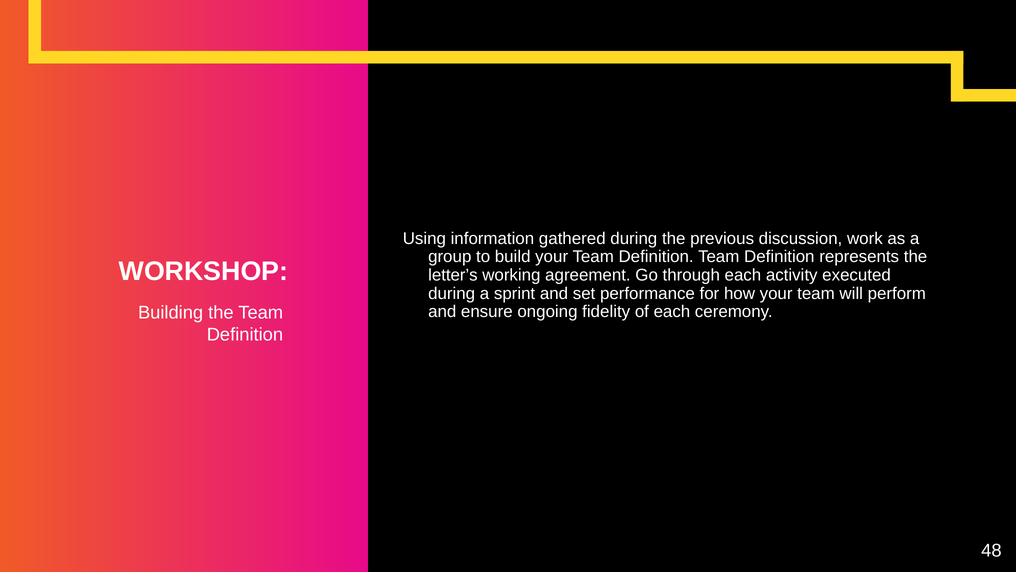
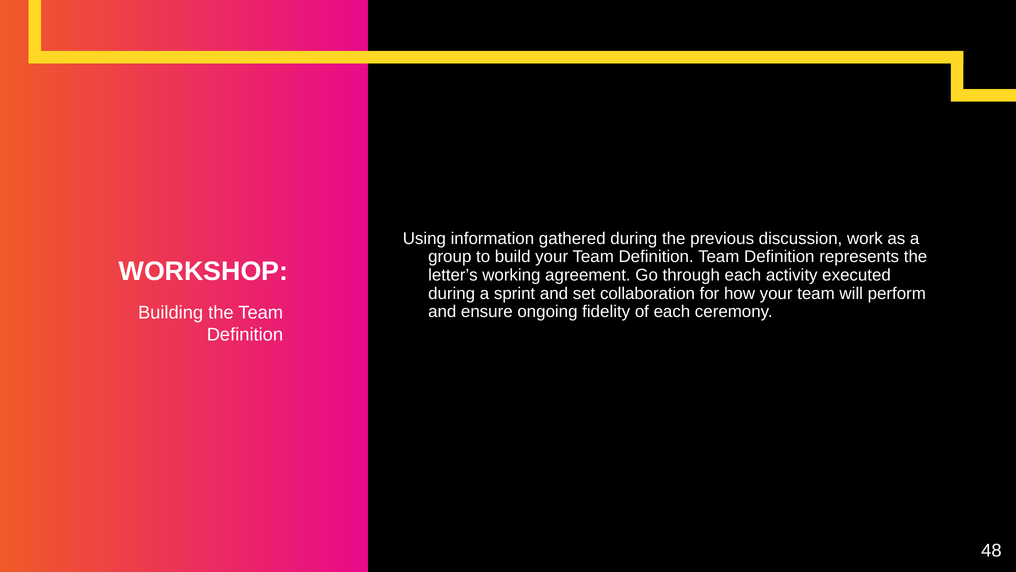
performance: performance -> collaboration (647, 293)
